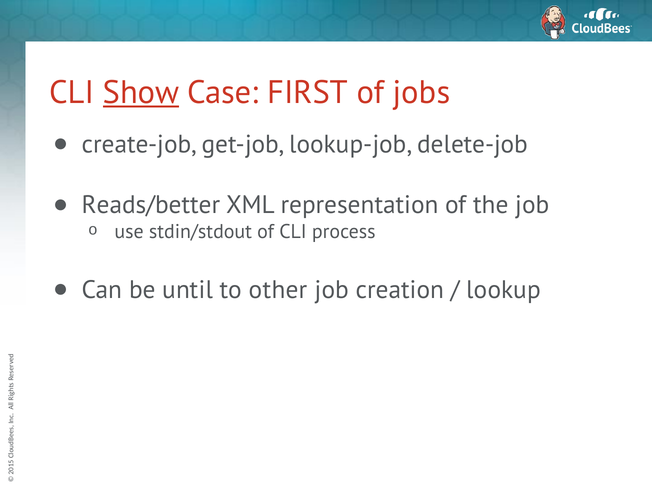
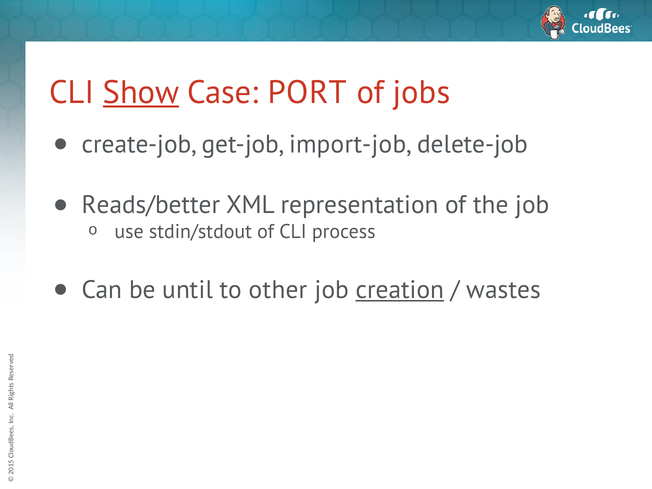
FIRST: FIRST -> PORT (307, 92)
lookup-job: lookup-job -> import-job (351, 144)
creation underline: none -> present (400, 290)
lookup: lookup -> wastes (504, 290)
